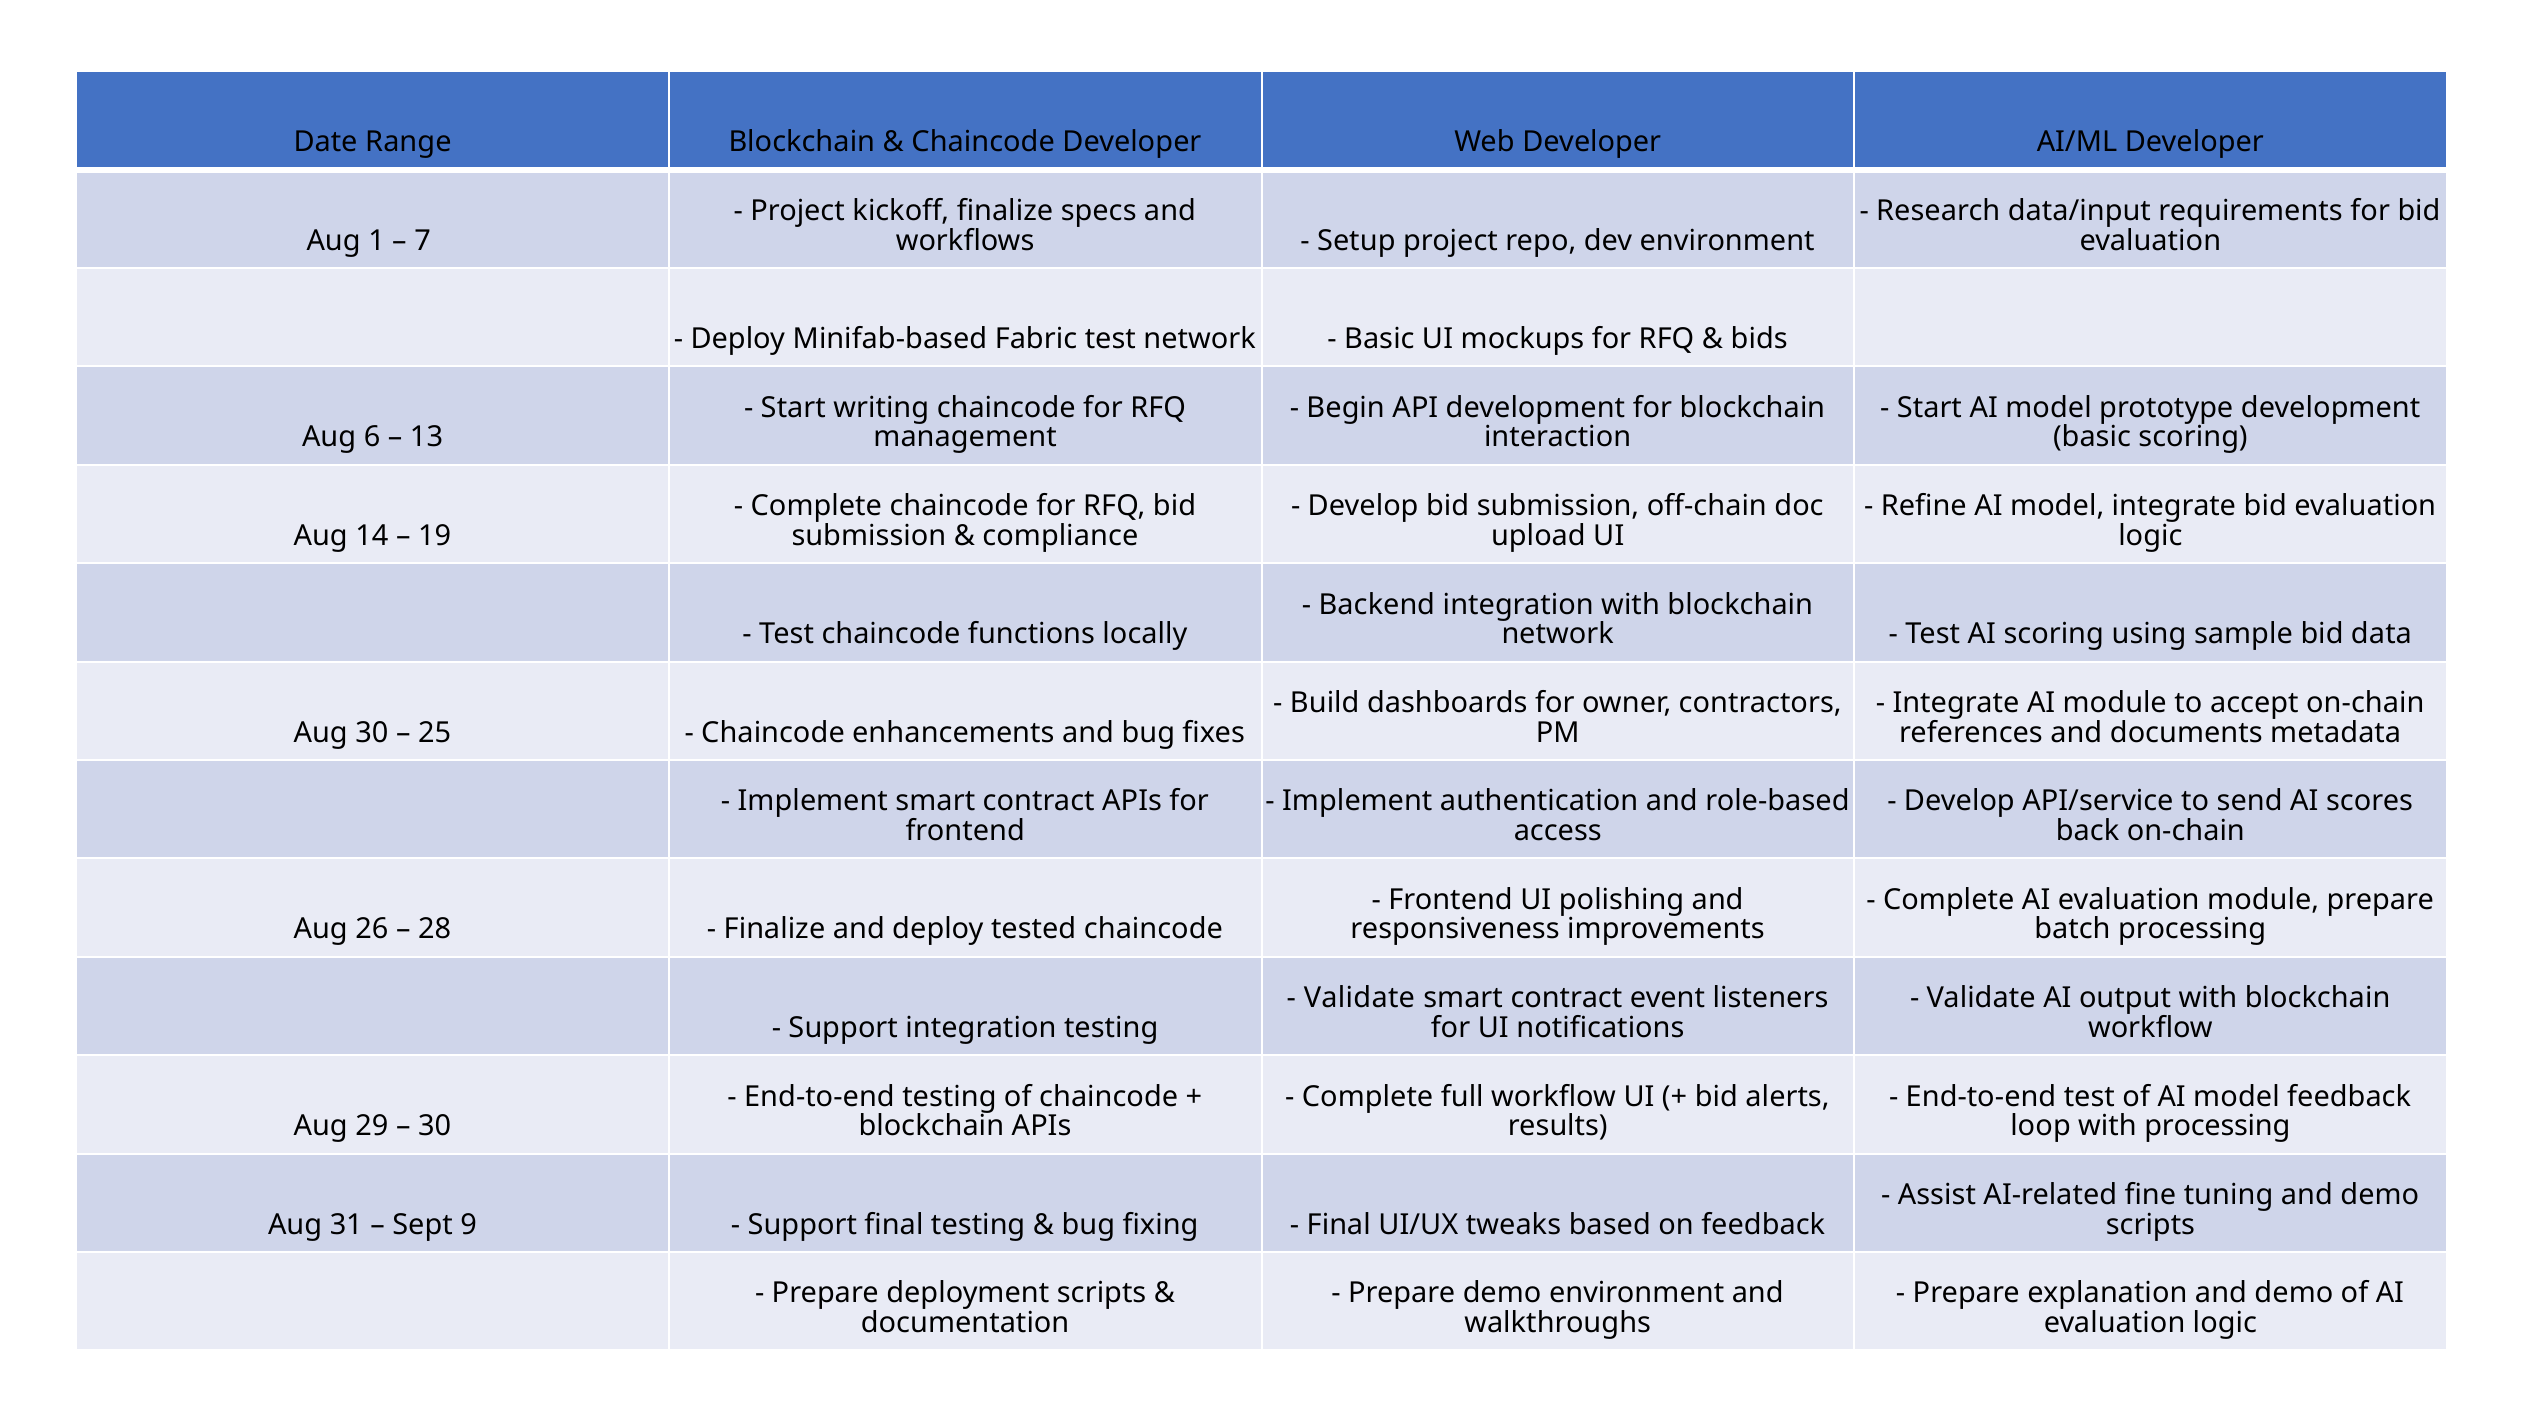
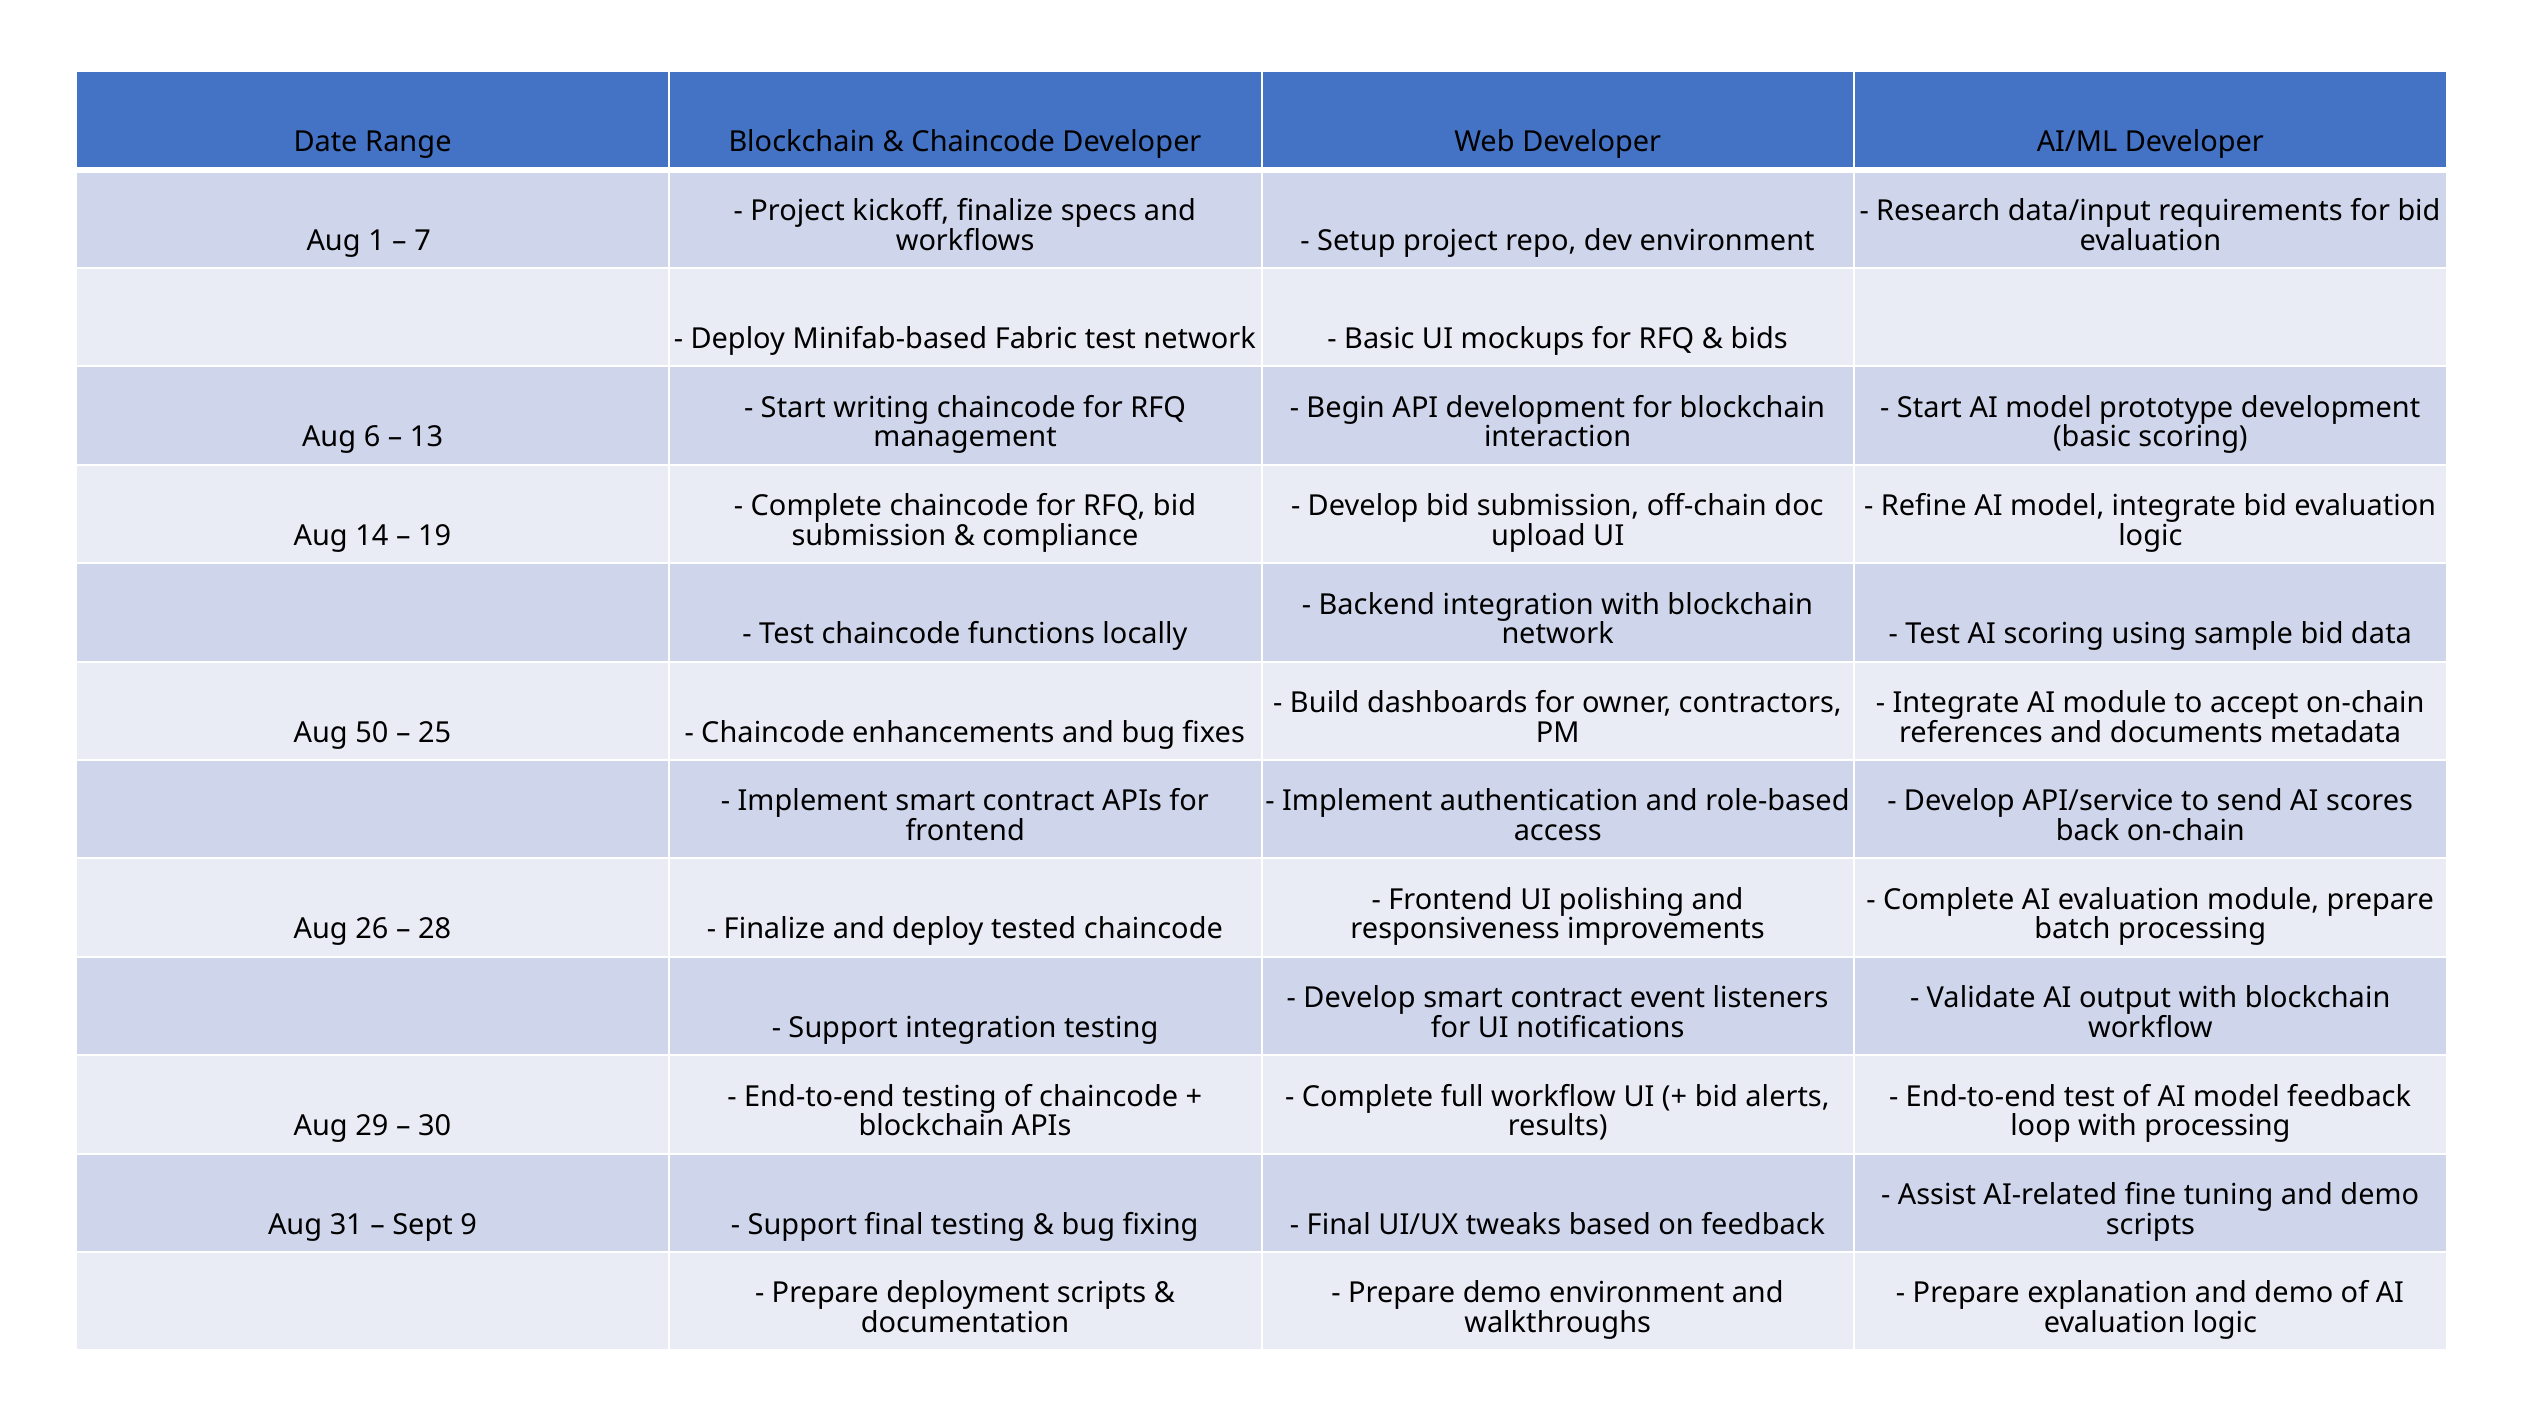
Aug 30: 30 -> 50 (372, 733)
Validate: Validate -> Develop (1359, 998)
